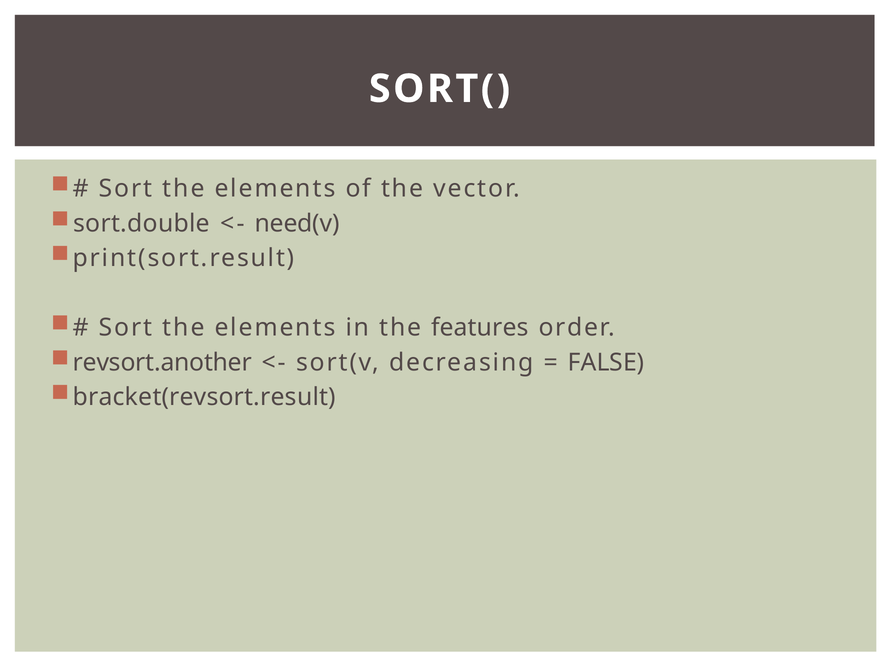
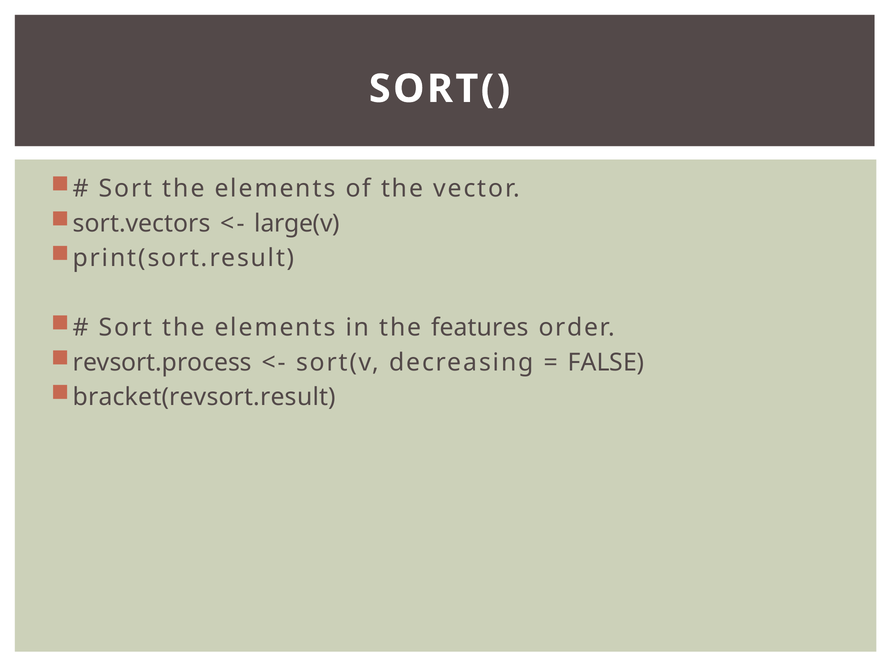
sort.double: sort.double -> sort.vectors (142, 224)
need(v: need(v -> large(v (297, 224)
revsort.another: revsort.another -> revsort.process (162, 362)
